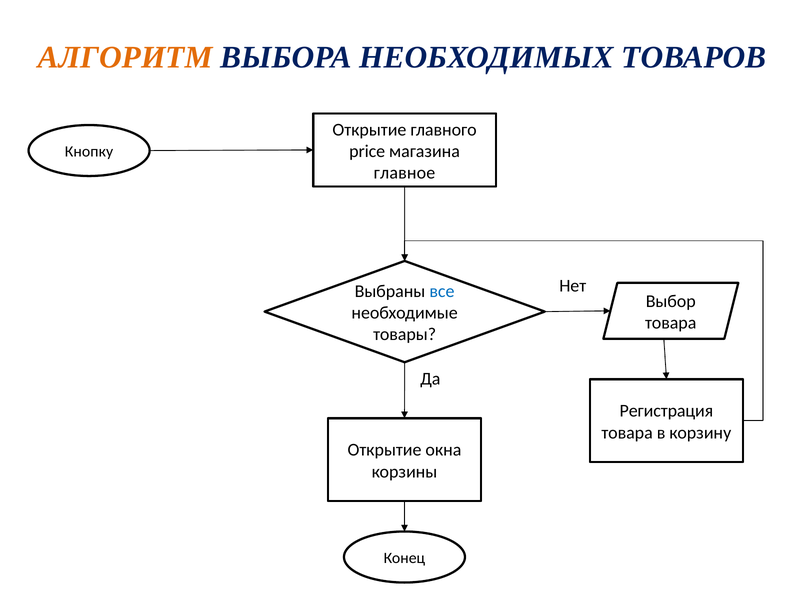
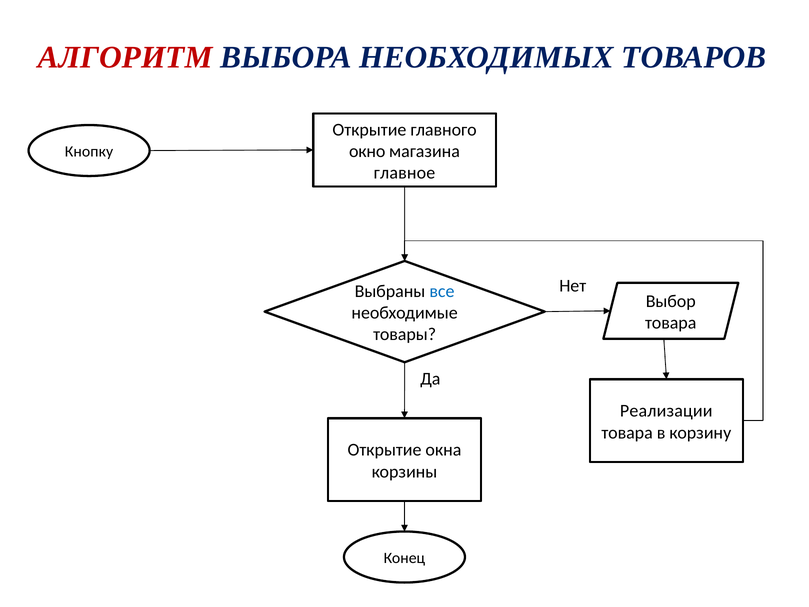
АЛГОРИТМ colour: orange -> red (125, 57)
price: price -> окно (367, 151)
Регистрация: Регистрация -> Реализации (666, 411)
